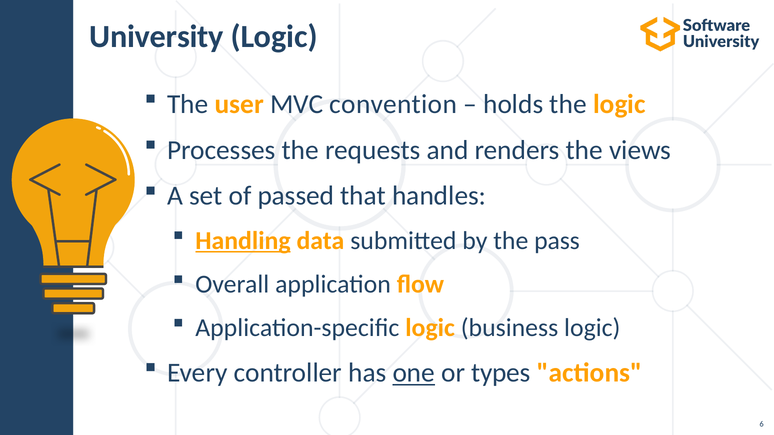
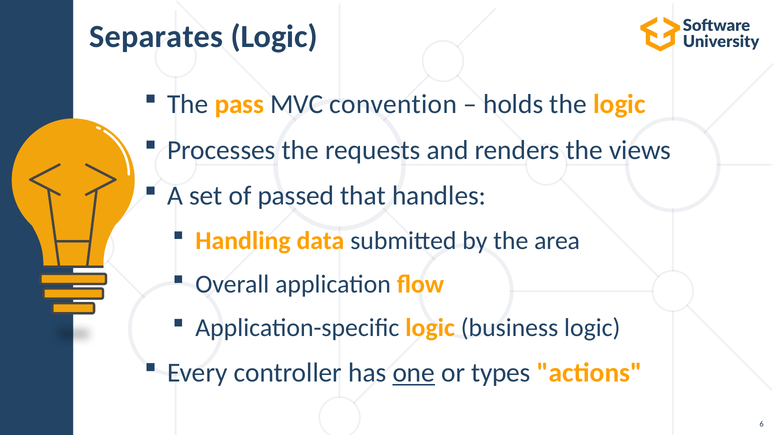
University: University -> Separates (156, 37)
user: user -> pass (239, 104)
Handling underline: present -> none (243, 241)
pass: pass -> area (557, 241)
